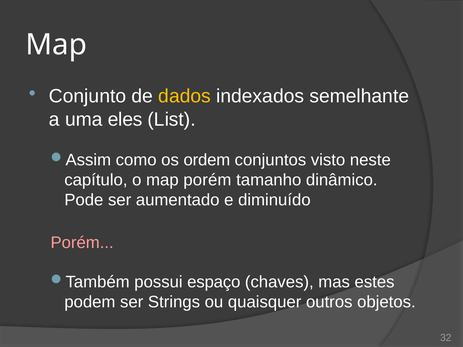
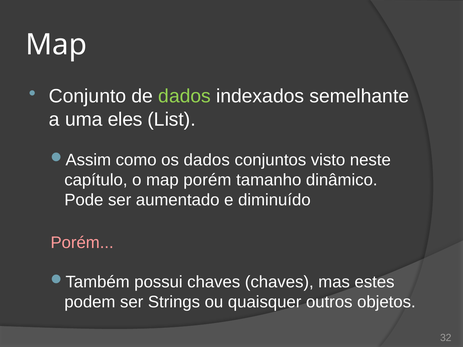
dados colour: yellow -> light green (185, 96)
os ordem: ordem -> dados (207, 160)
possui espaço: espaço -> chaves (214, 282)
